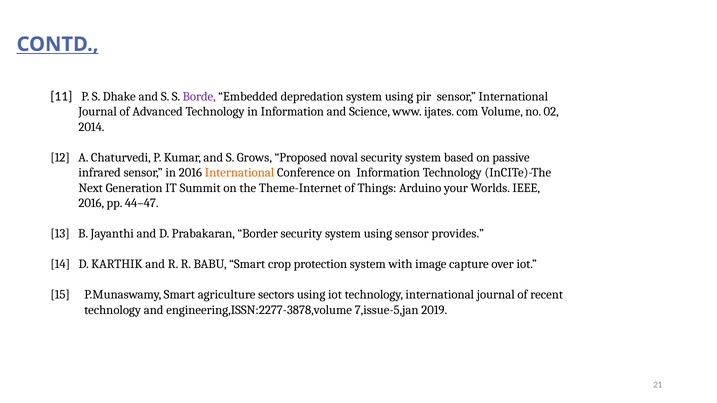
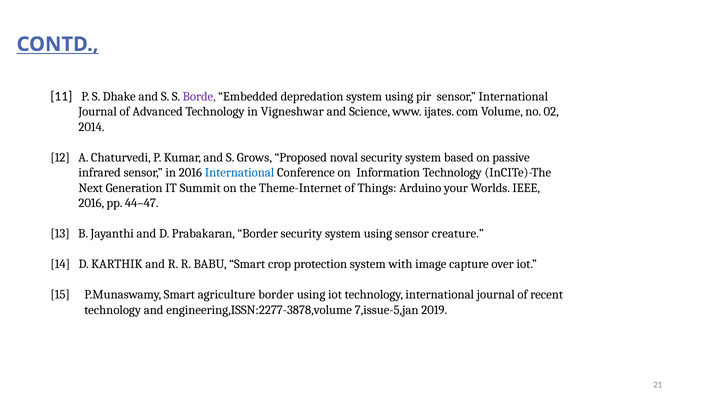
in Information: Information -> Vigneshwar (292, 112)
International colour: orange -> blue (240, 173)
provides: provides -> creature (458, 234)
agriculture sectors: sectors -> border (276, 295)
